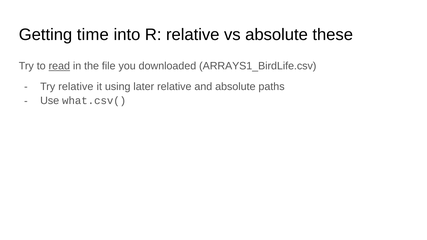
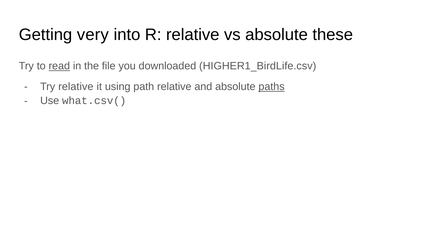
time: time -> very (93, 35)
ARRAYS1_BirdLife.csv: ARRAYS1_BirdLife.csv -> HIGHER1_BirdLife.csv (258, 66)
later: later -> path (144, 87)
paths underline: none -> present (272, 87)
